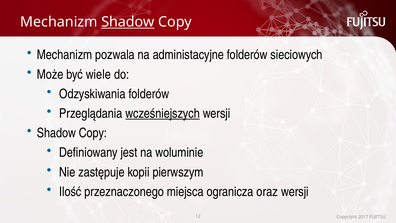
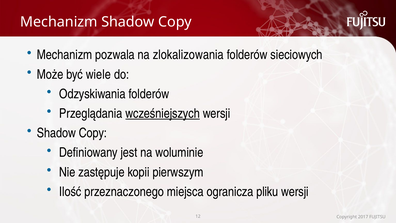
Shadow underline: present -> none (128, 22)
administacyjne: administacyjne -> zlokalizowania (188, 55)
oraz: oraz -> pliku (267, 192)
